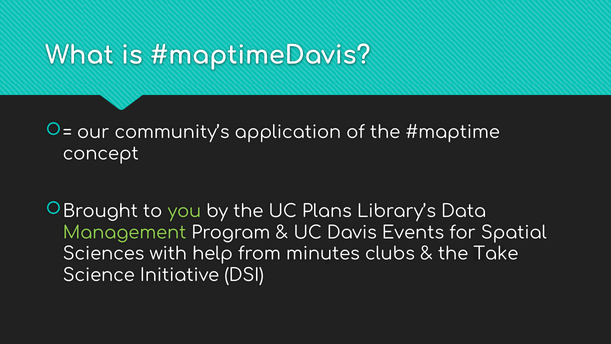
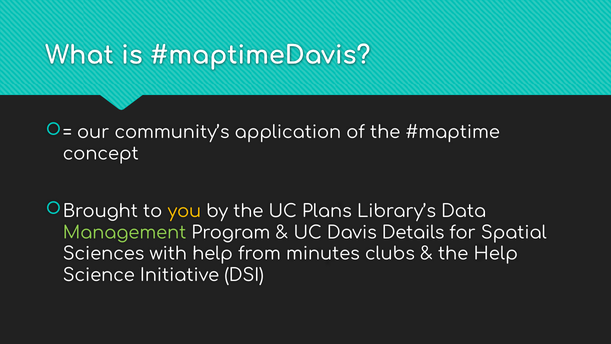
you colour: light green -> yellow (184, 211)
Events: Events -> Details (413, 232)
the Take: Take -> Help (496, 254)
